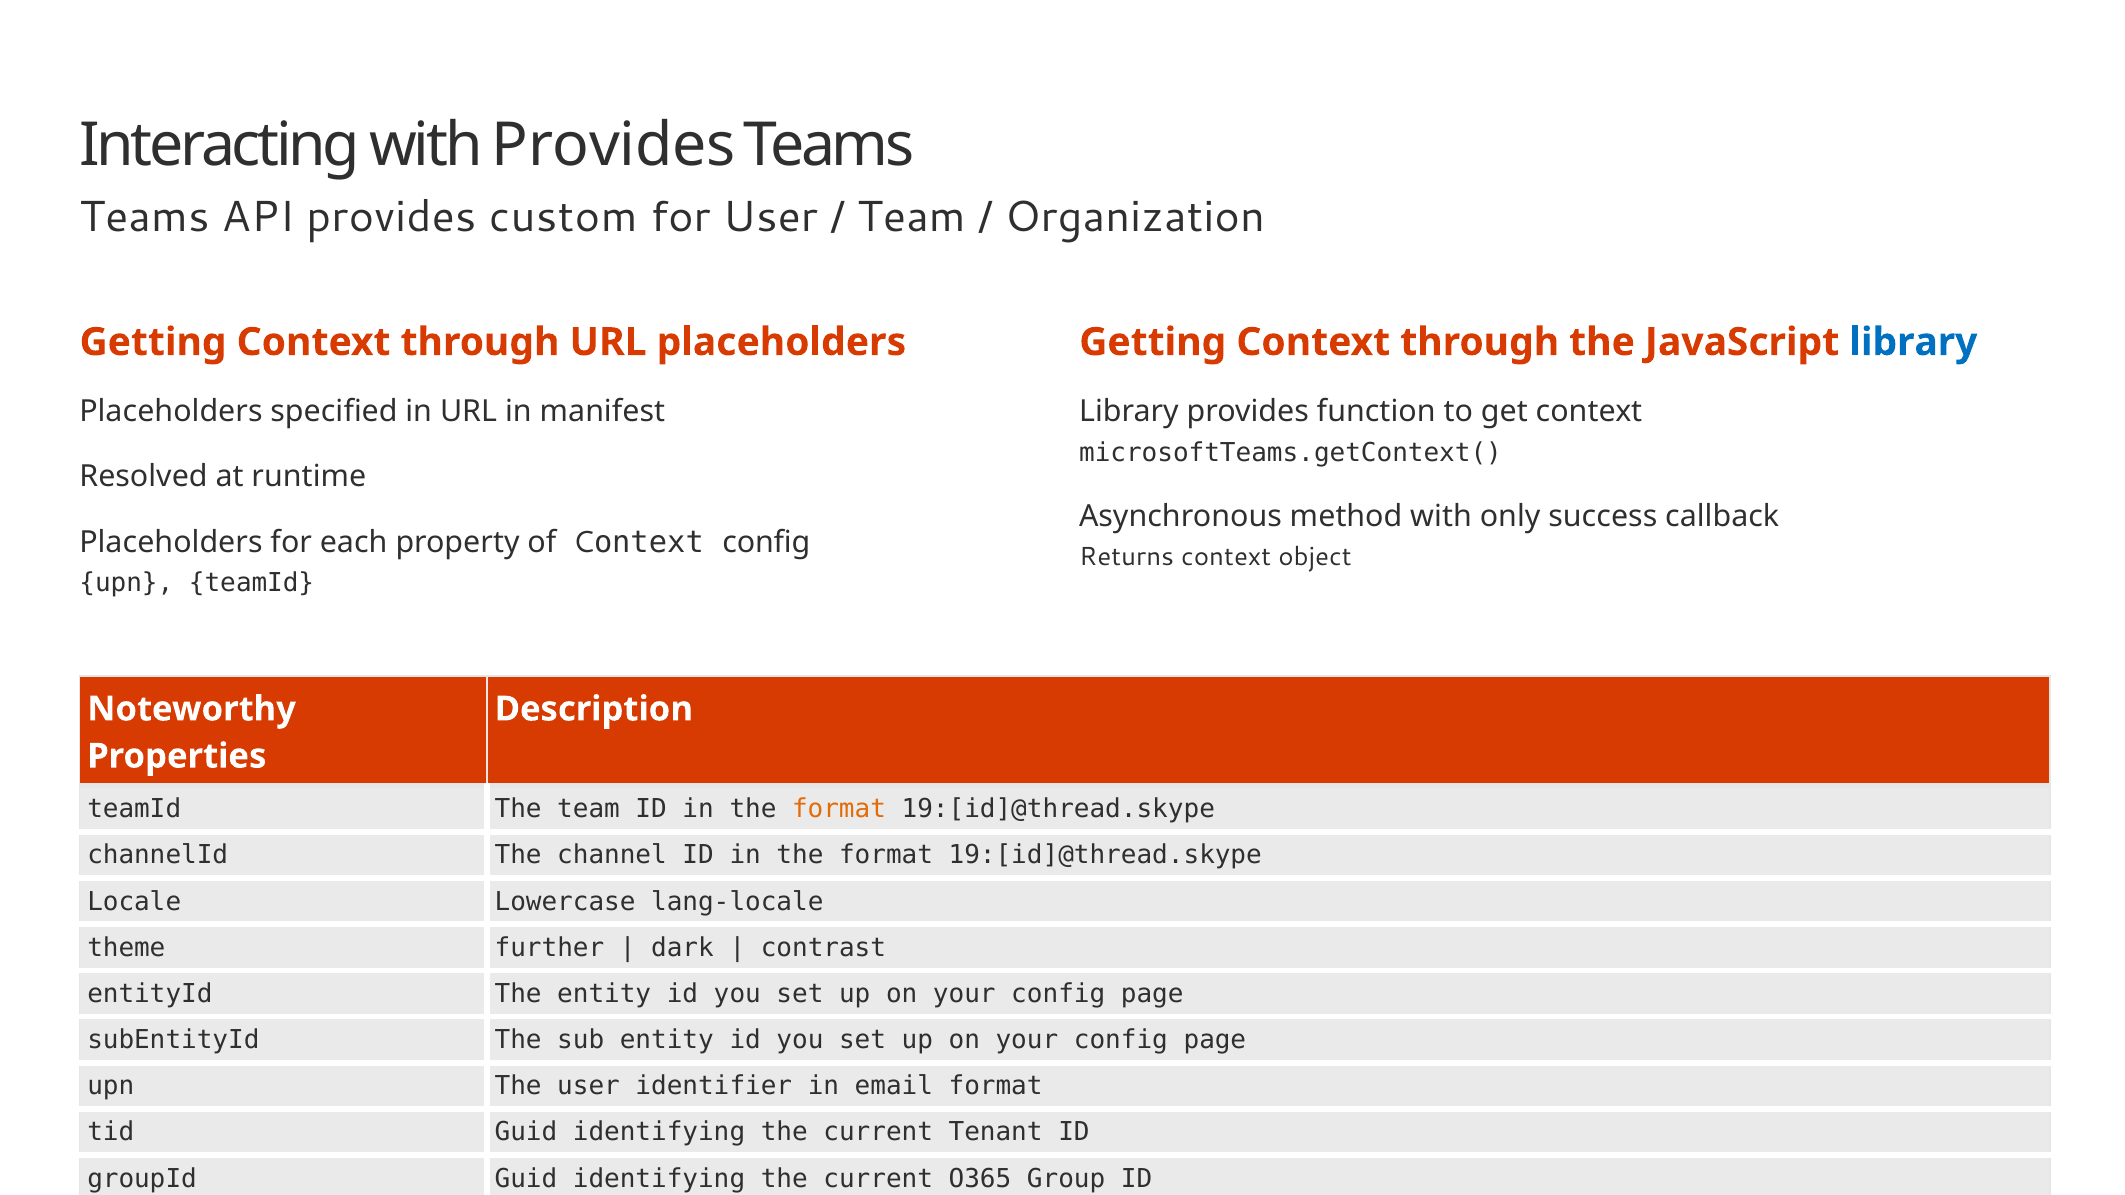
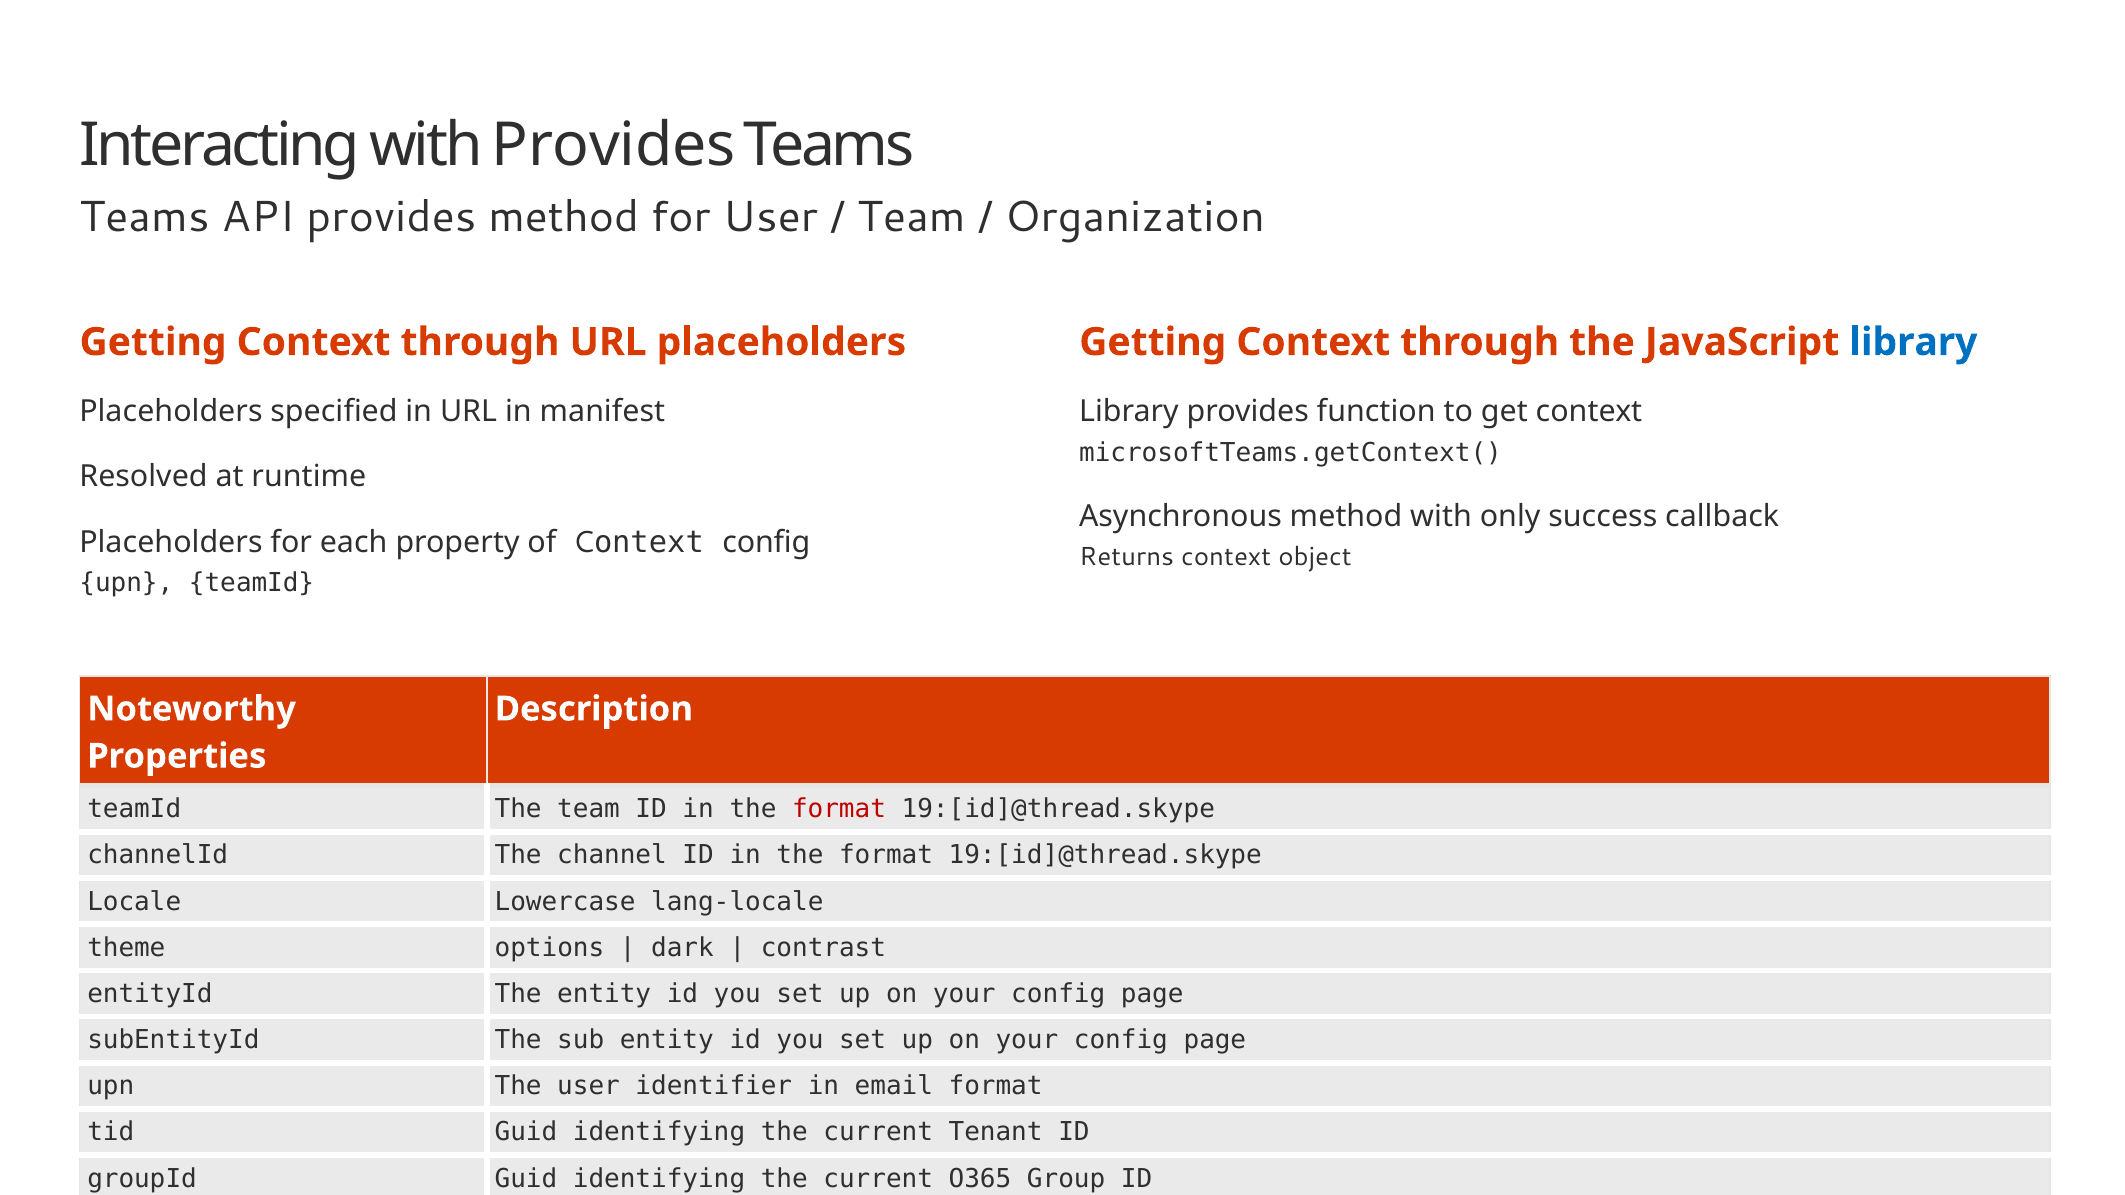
provides custom: custom -> method (564, 218)
format colour: orange -> red (839, 809)
further: further -> options (549, 948)
